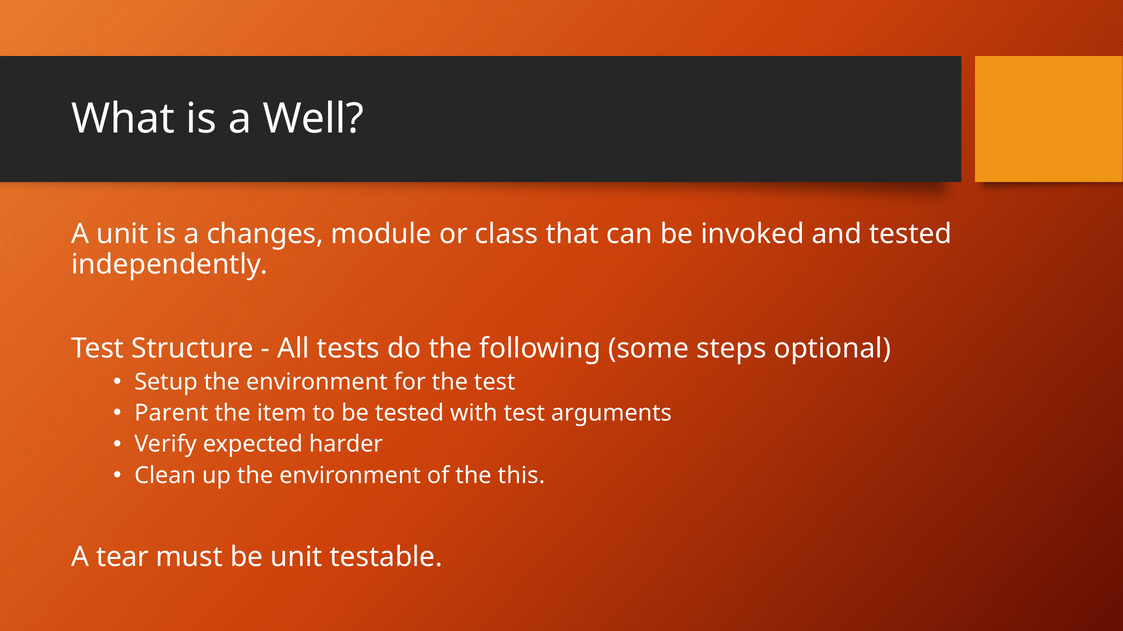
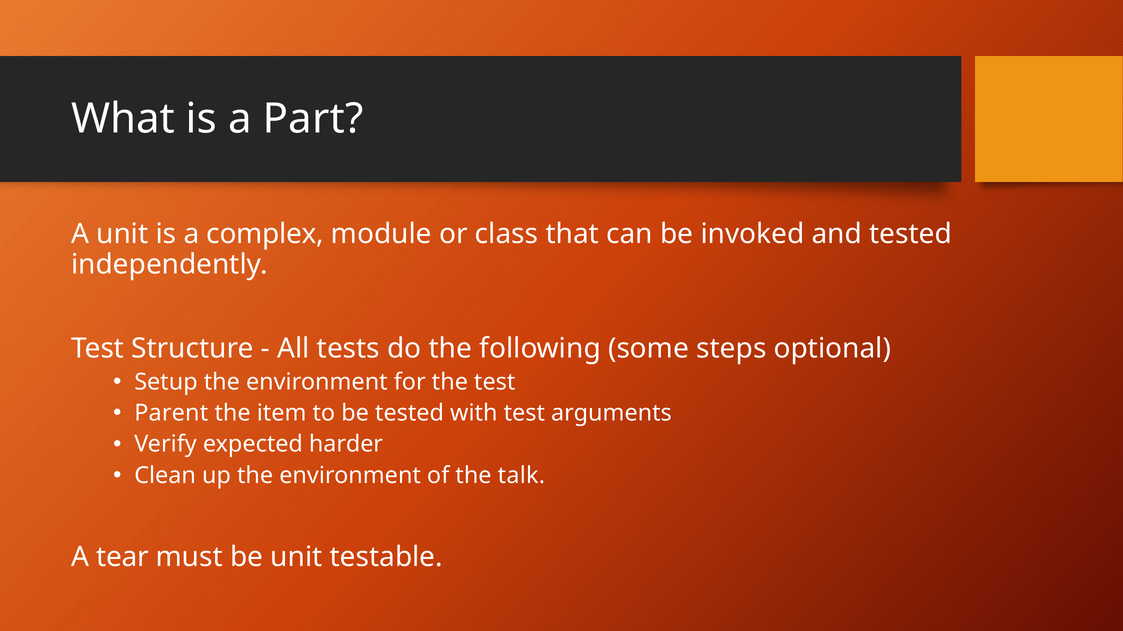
Well: Well -> Part (313, 119)
changes: changes -> complex (265, 234)
this: this -> talk (521, 476)
